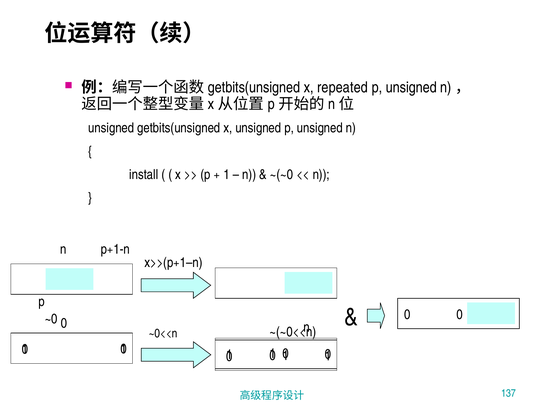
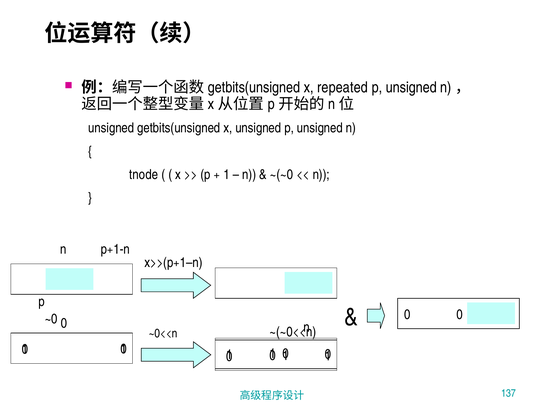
install: install -> tnode (144, 174)
